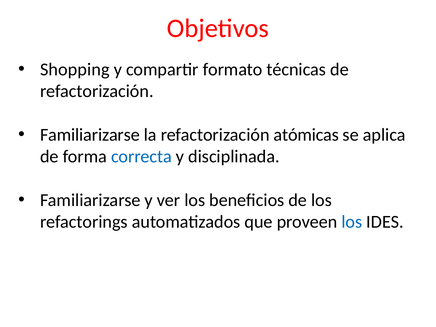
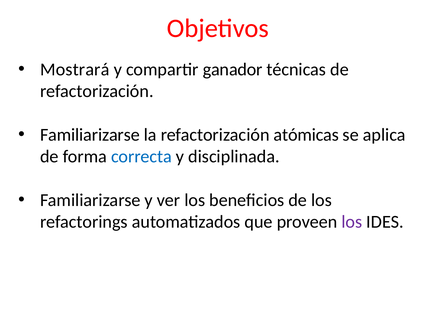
Shopping: Shopping -> Mostrará (75, 69)
formato: formato -> ganador (233, 69)
los colour: blue -> purple (352, 222)
